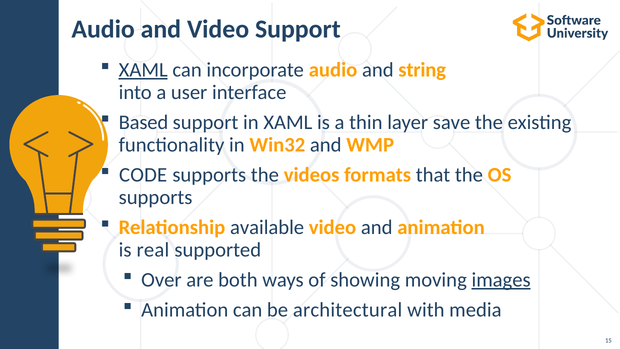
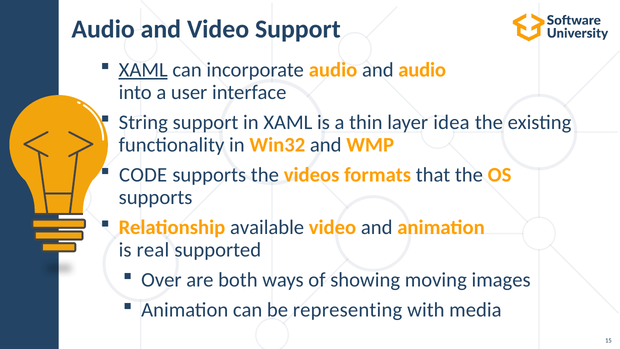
and string: string -> audio (422, 70)
Based: Based -> String (143, 122)
save: save -> idea (451, 122)
images underline: present -> none (501, 280)
architectural: architectural -> representing (348, 310)
